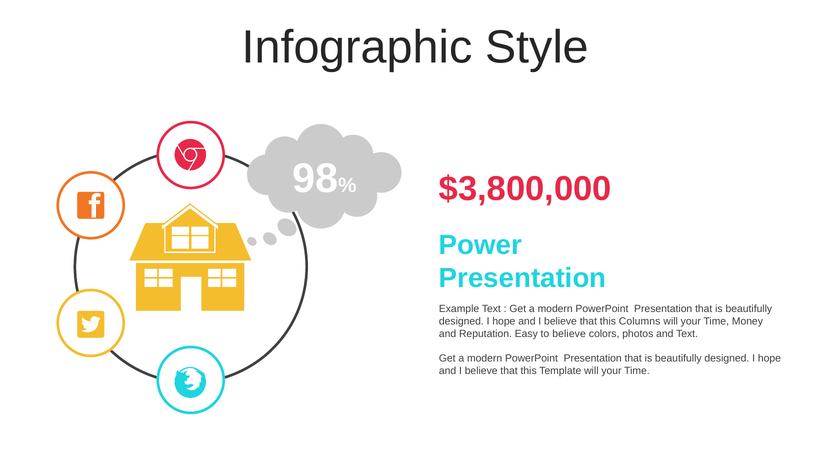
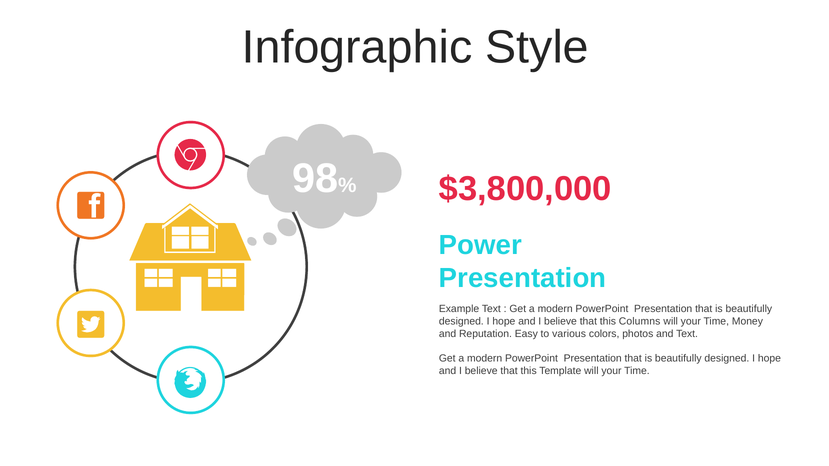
to believe: believe -> various (569, 334)
